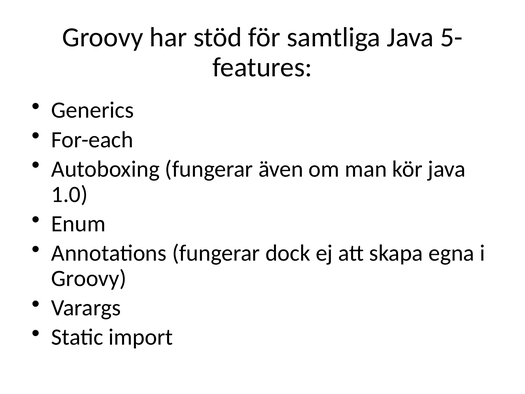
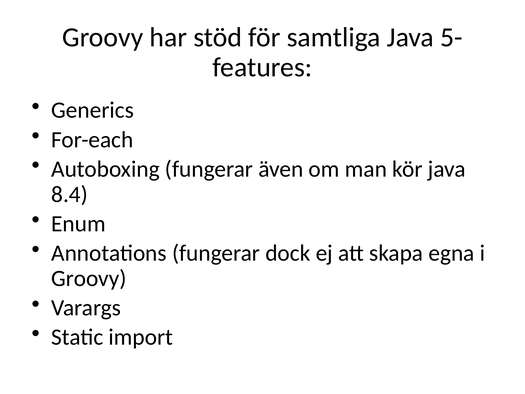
1.0: 1.0 -> 8.4 (69, 194)
